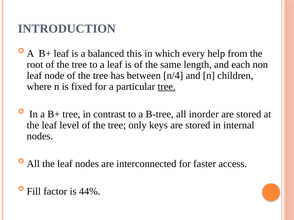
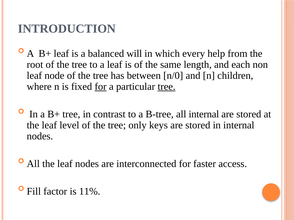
this: this -> will (134, 54)
n/4: n/4 -> n/0 (173, 76)
for underline: none -> present (101, 87)
all inorder: inorder -> internal (204, 114)
44%: 44% -> 11% (90, 192)
